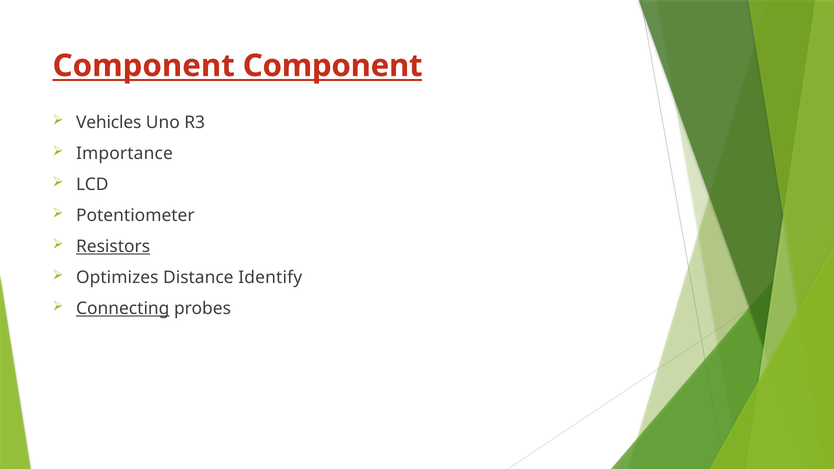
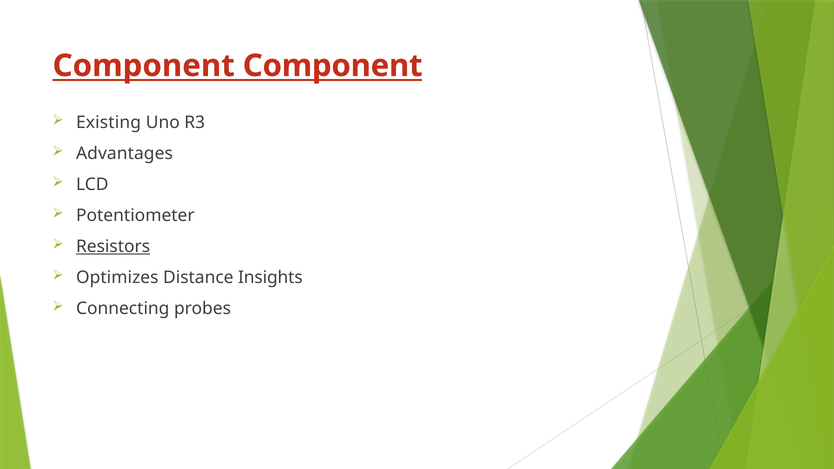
Vehicles: Vehicles -> Existing (109, 123)
Importance: Importance -> Advantages (124, 154)
Identify: Identify -> Insights (270, 278)
Connecting underline: present -> none (123, 309)
